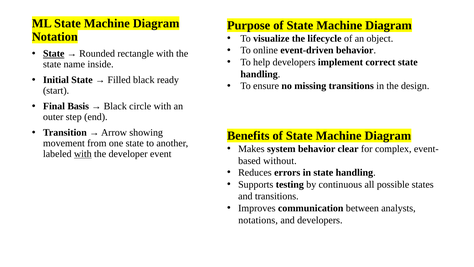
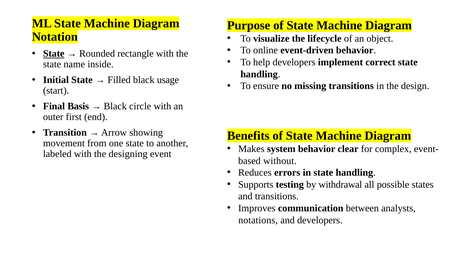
ready: ready -> usage (168, 80)
step: step -> first (74, 117)
with underline: present -> none (83, 154)
developer: developer -> designing (128, 154)
continuous: continuous -> withdrawal (340, 184)
